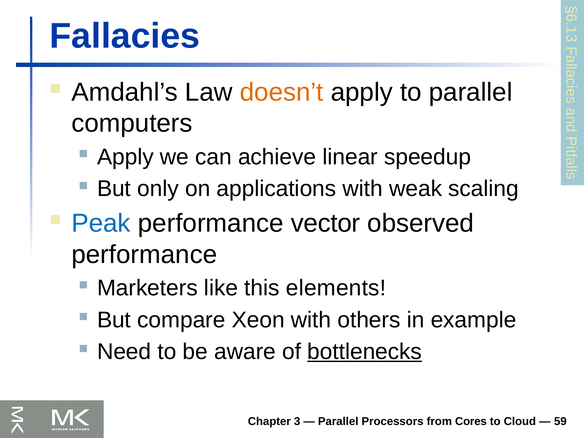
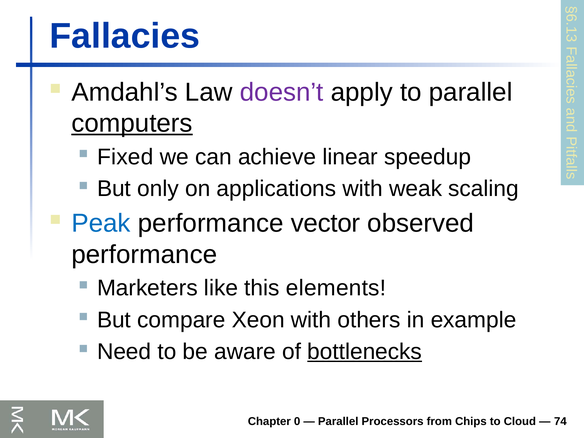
doesn’t colour: orange -> purple (282, 92)
computers underline: none -> present (132, 123)
Apply: Apply -> Fixed (125, 157)
Chapter 3: 3 -> 0 (297, 422)
Cores: Cores -> Chips (471, 422)
59: 59 -> 74 (560, 422)
